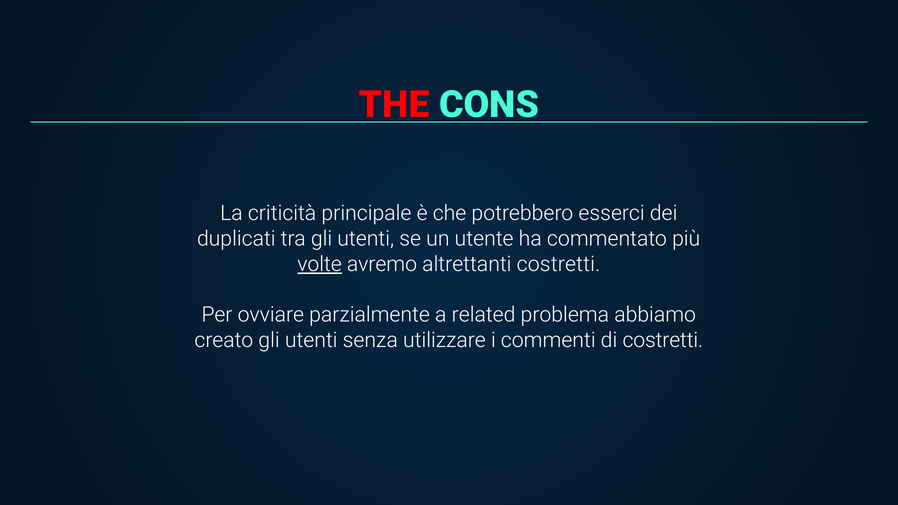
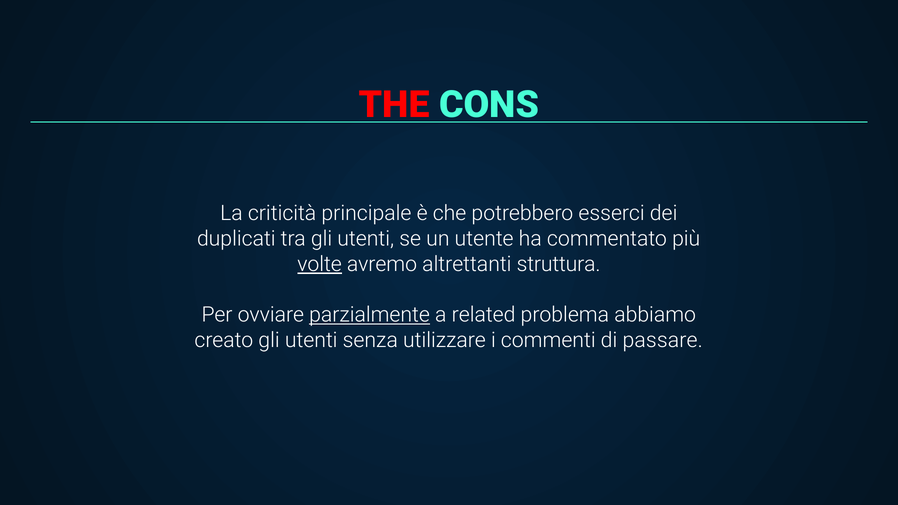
altrettanti costretti: costretti -> struttura (559, 264)
parzialmente underline: none -> present (370, 315)
di costretti: costretti -> passare (663, 340)
